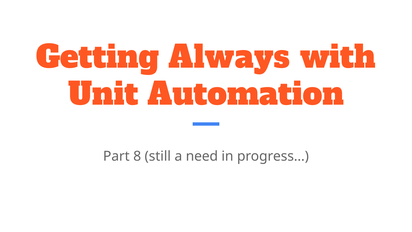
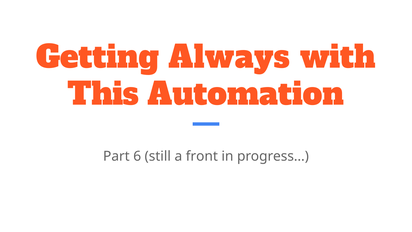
Unit: Unit -> This (103, 95)
8: 8 -> 6 (137, 156)
need: need -> front (202, 156)
